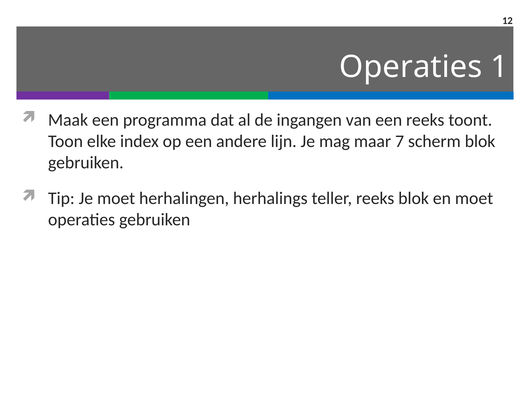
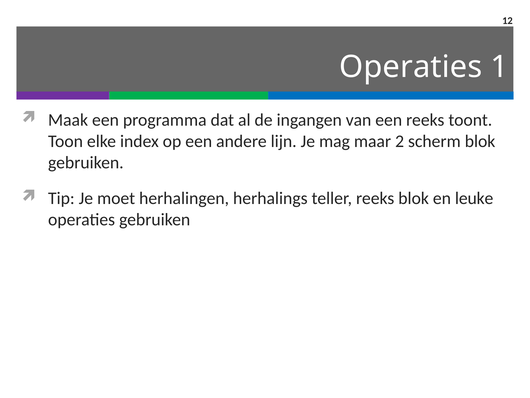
7: 7 -> 2 (400, 141)
en moet: moet -> leuke (474, 198)
